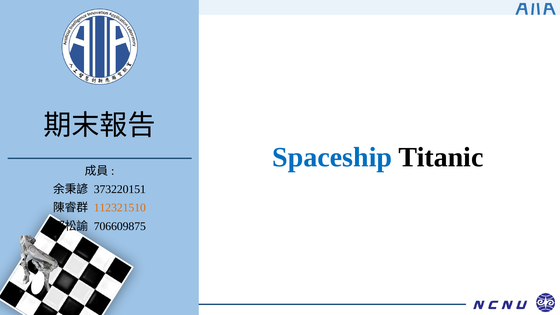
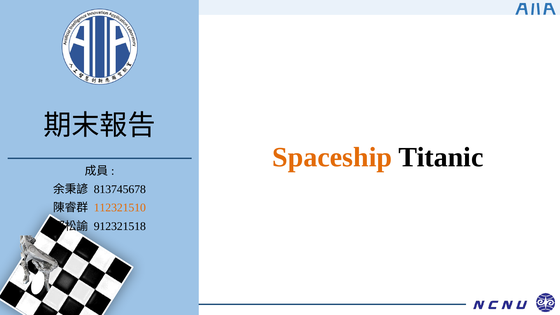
Spaceship colour: blue -> orange (332, 157)
373220151: 373220151 -> 813745678 (120, 189)
706609875: 706609875 -> 912321518 (120, 226)
